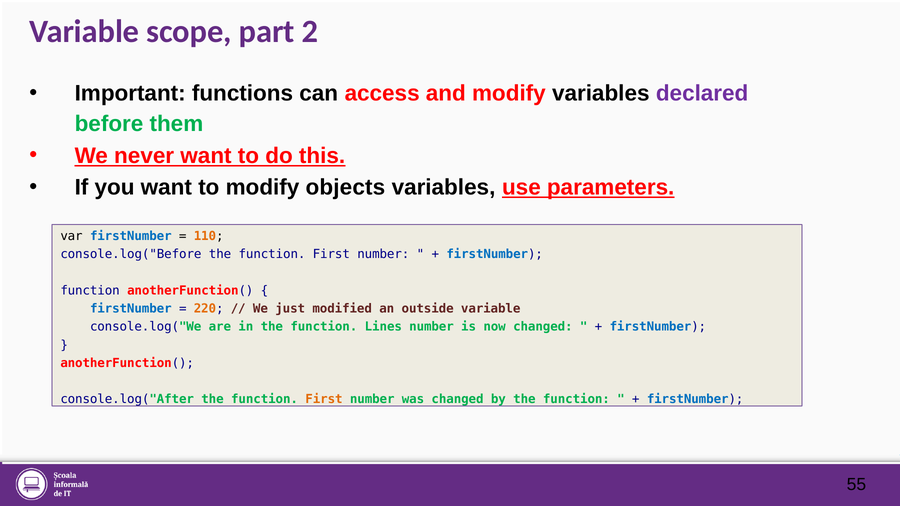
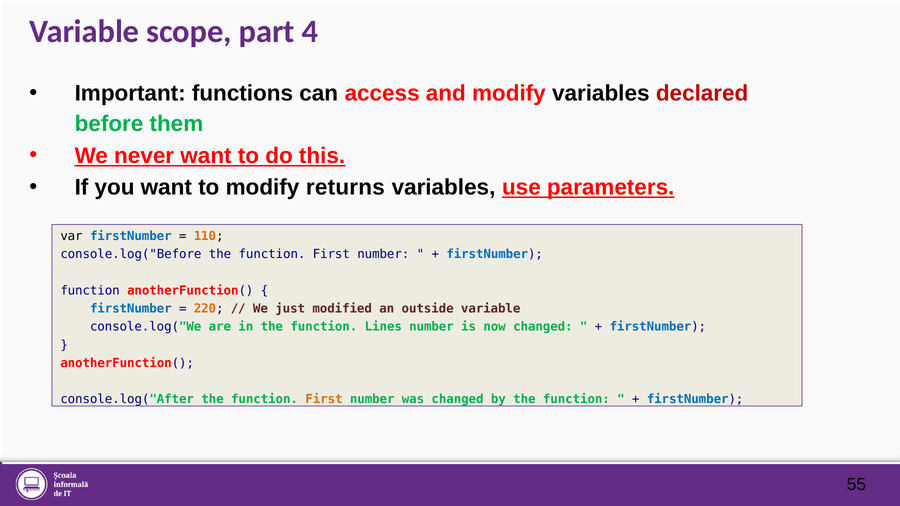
2: 2 -> 4 (310, 32)
declared colour: purple -> red (702, 94)
objects: objects -> returns (345, 188)
